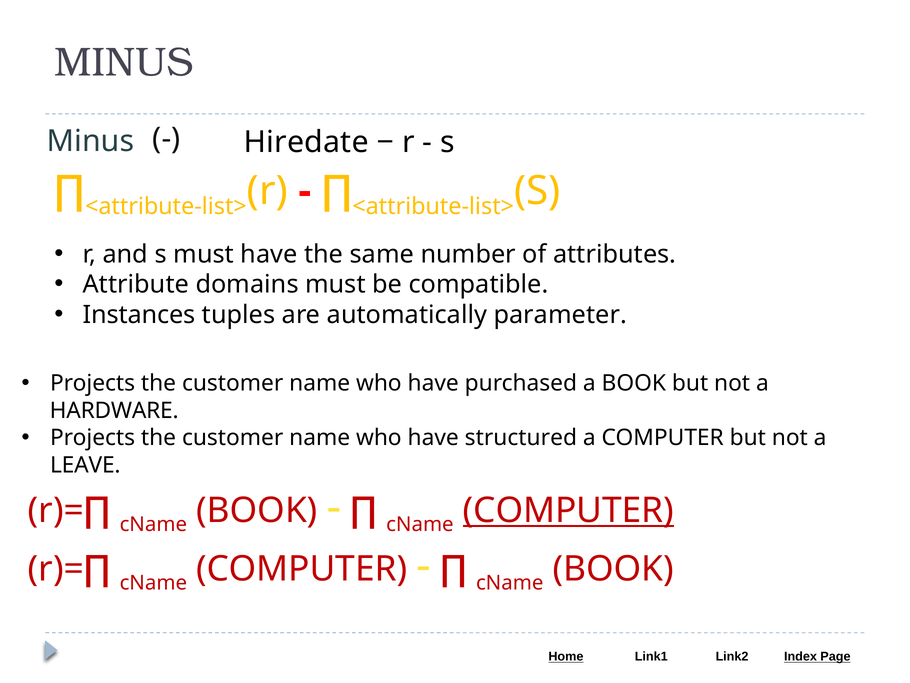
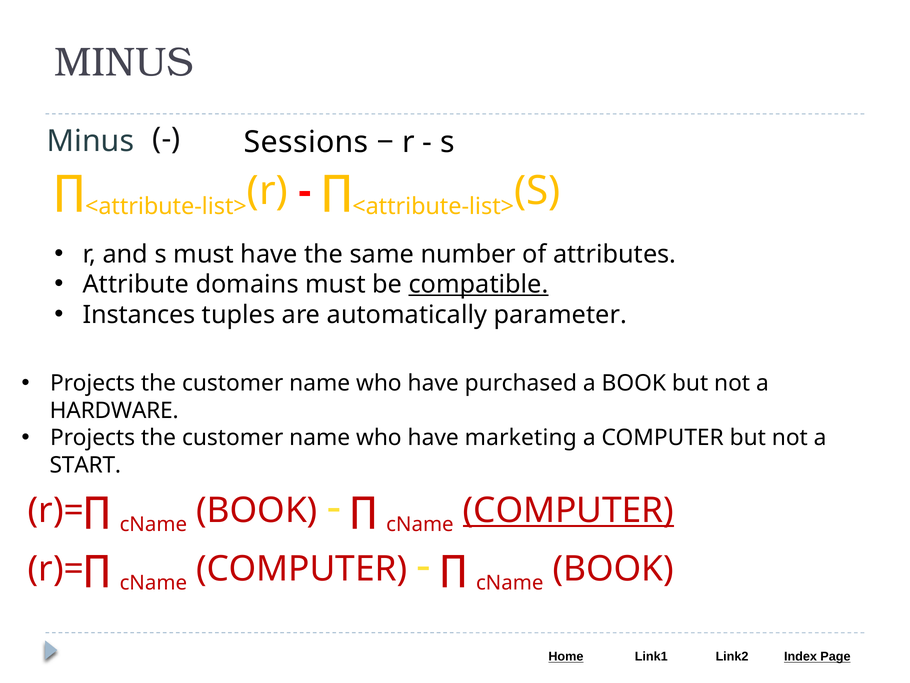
Hiredate: Hiredate -> Sessions (306, 142)
compatible underline: none -> present (479, 284)
structured: structured -> marketing (521, 438)
LEAVE: LEAVE -> START (85, 465)
